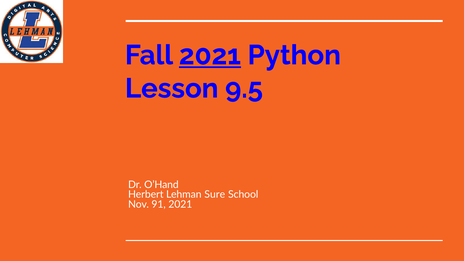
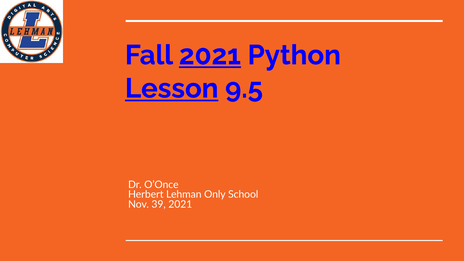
Lesson underline: none -> present (172, 88)
O’Hand: O’Hand -> O’Once (161, 185)
Sure: Sure -> Only (215, 195)
91: 91 -> 39 (159, 205)
